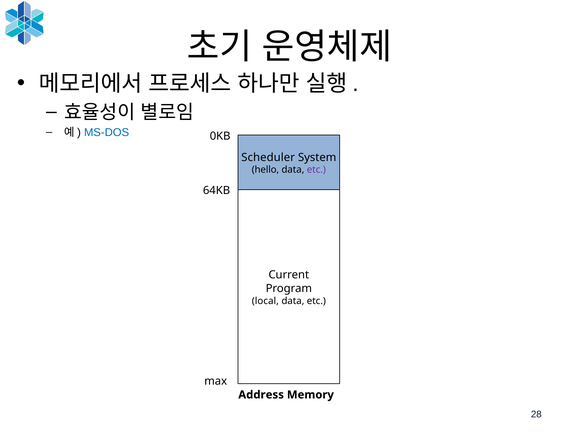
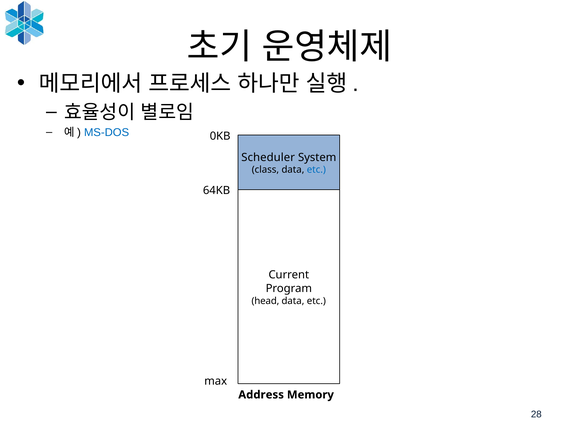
hello: hello -> class (265, 170)
etc colour: purple -> blue (316, 170)
local: local -> head (265, 301)
